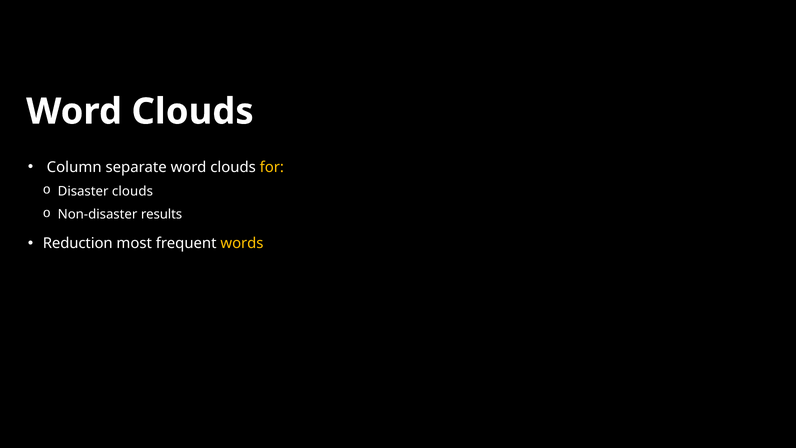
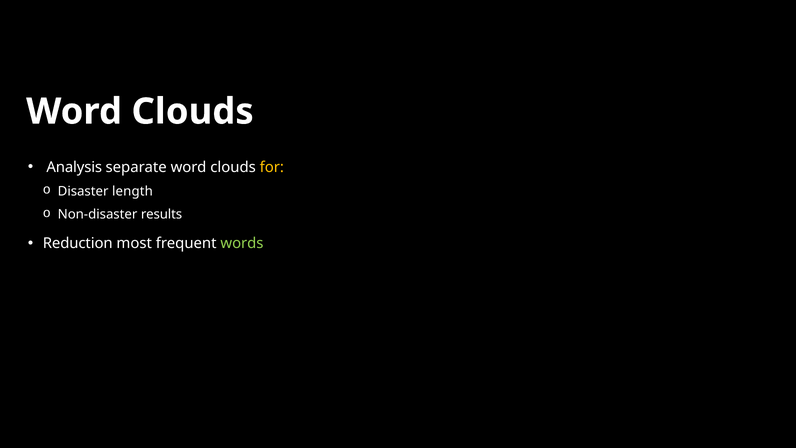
Column: Column -> Analysis (74, 167)
Disaster clouds: clouds -> length (132, 191)
words colour: yellow -> light green (242, 243)
